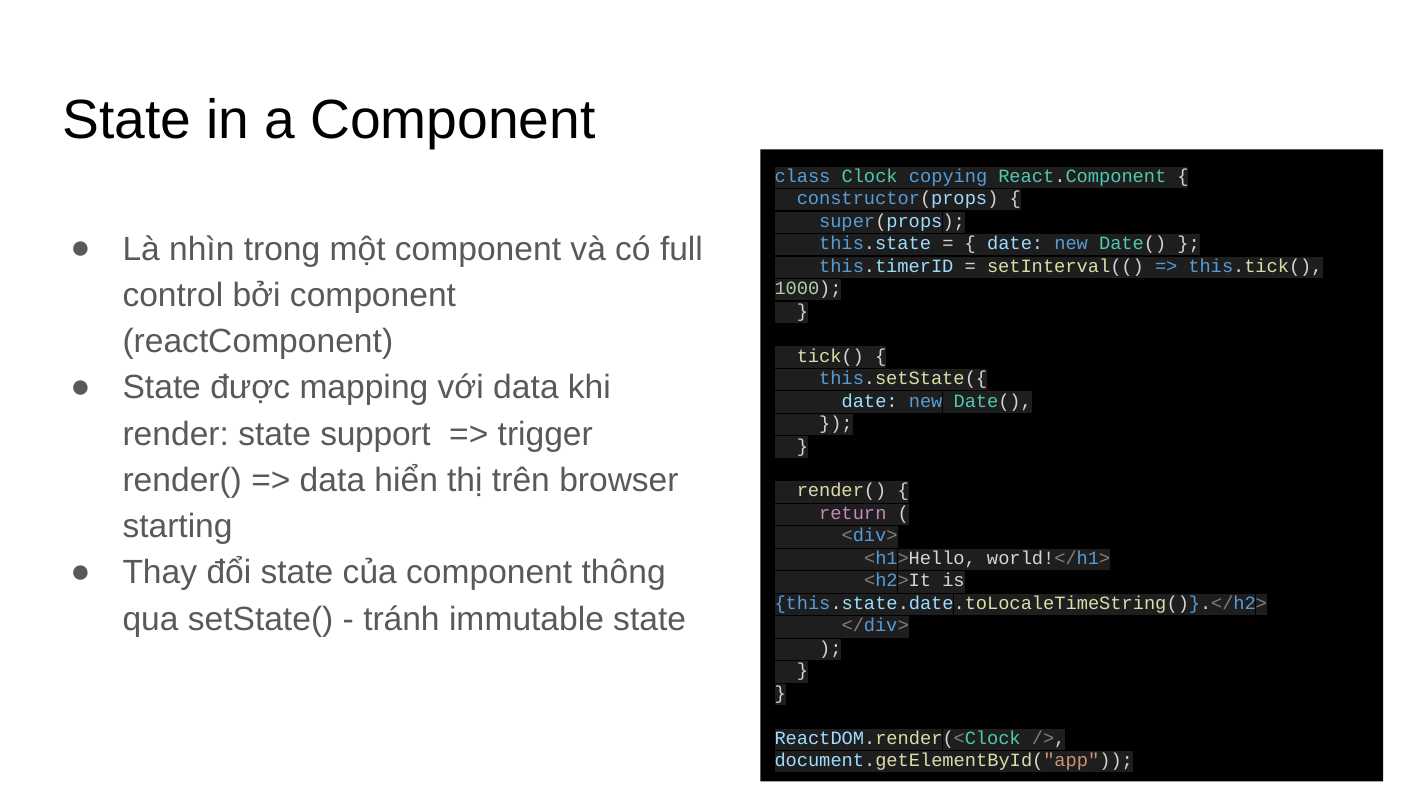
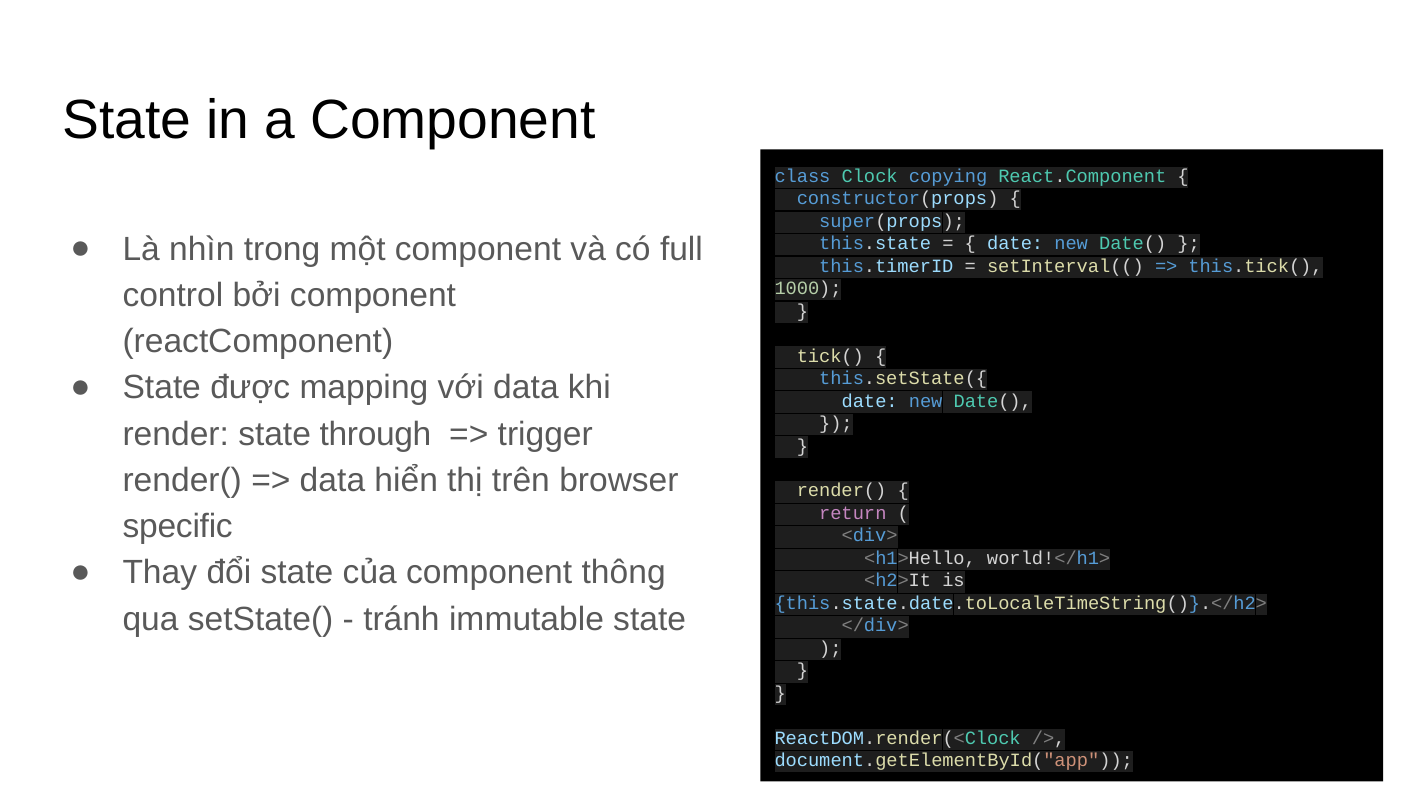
support: support -> through (376, 434)
starting: starting -> specific (178, 527)
